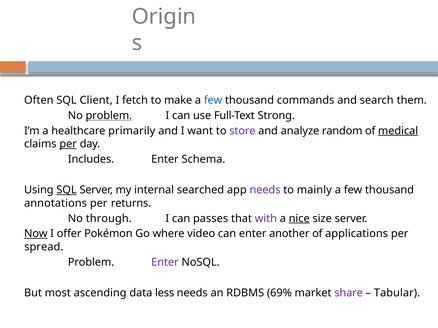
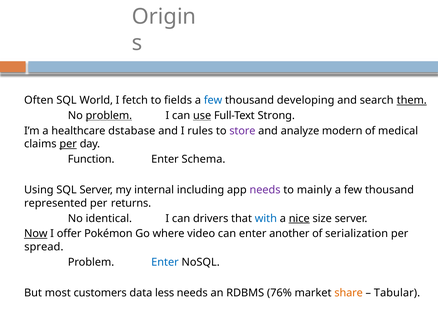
Client: Client -> World (96, 100)
make: make -> fields (178, 100)
commands: commands -> developing (306, 100)
them underline: none -> present (412, 100)
use underline: none -> present (202, 116)
primarily: primarily -> dstabase (132, 131)
want: want -> rules (200, 131)
random: random -> modern (342, 131)
medical underline: present -> none (398, 131)
Includes: Includes -> Function (91, 159)
SQL underline: present -> none (67, 190)
searched: searched -> including (201, 190)
annotations: annotations -> represented (56, 203)
through: through -> identical (109, 219)
passes: passes -> drivers (211, 219)
with colour: purple -> blue (266, 219)
applications: applications -> serialization (357, 234)
Enter colour: purple -> blue (165, 263)
ascending: ascending -> customers (100, 293)
69%: 69% -> 76% (279, 293)
share colour: purple -> orange (349, 293)
